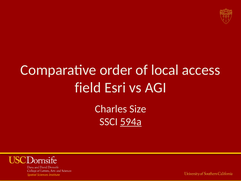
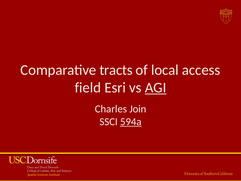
order: order -> tracts (116, 70)
AGI underline: none -> present (156, 88)
Size: Size -> Join (138, 109)
